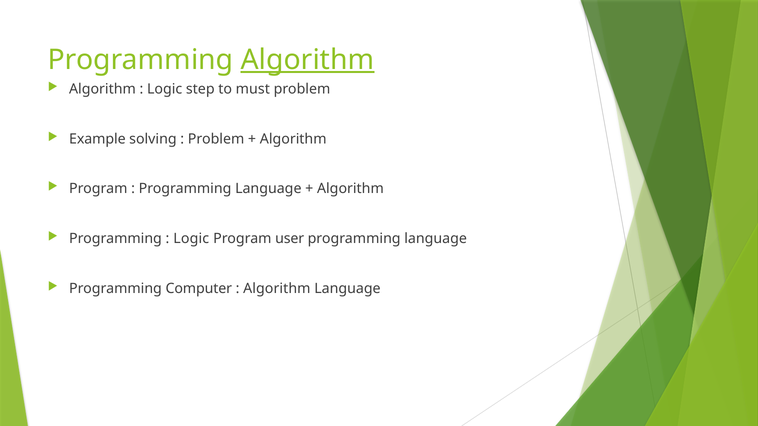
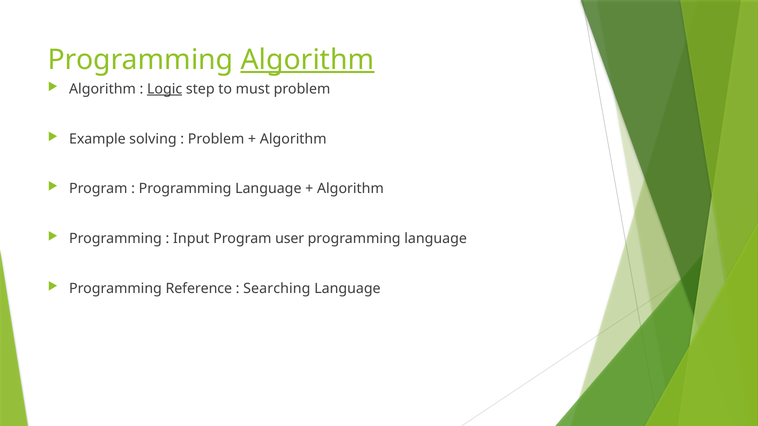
Logic underline: none -> present (165, 89)
Logic: Logic -> Input (191, 239)
Computer: Computer -> Reference (199, 289)
Algorithm: Algorithm -> Searching (277, 289)
